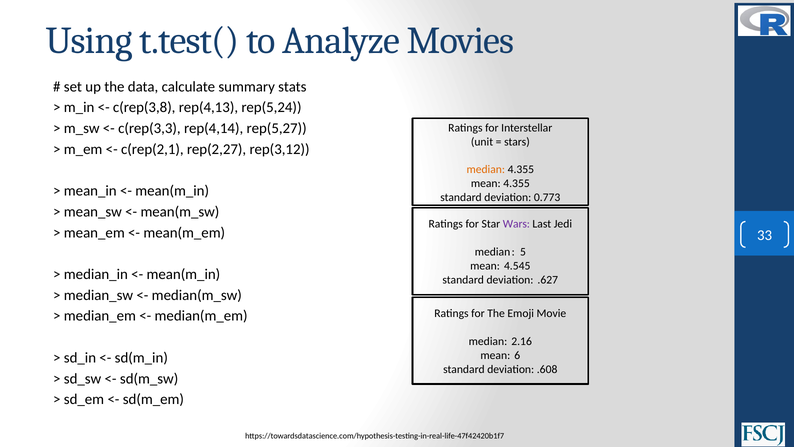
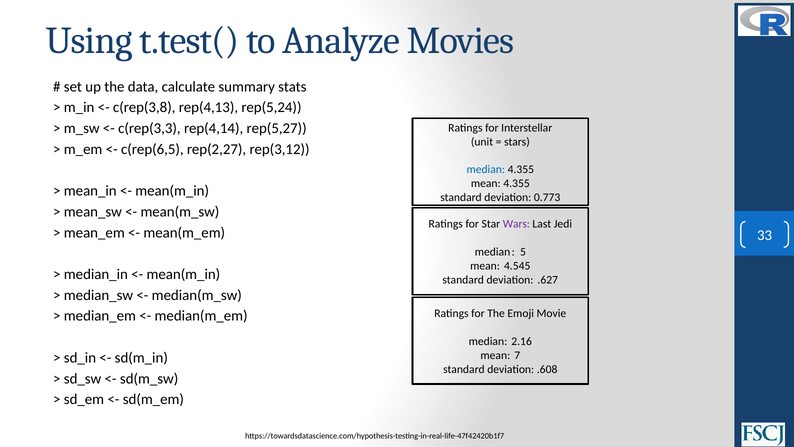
c(rep(2,1: c(rep(2,1 -> c(rep(6,5 (152, 149)
median colour: orange -> blue (486, 169)
6: 6 -> 7 (517, 355)
